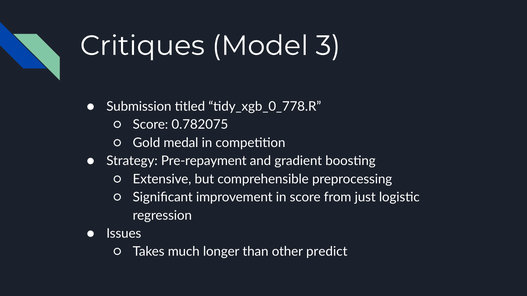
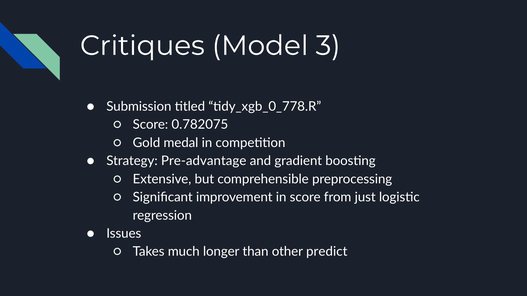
Pre-repayment: Pre-repayment -> Pre-advantage (204, 161)
